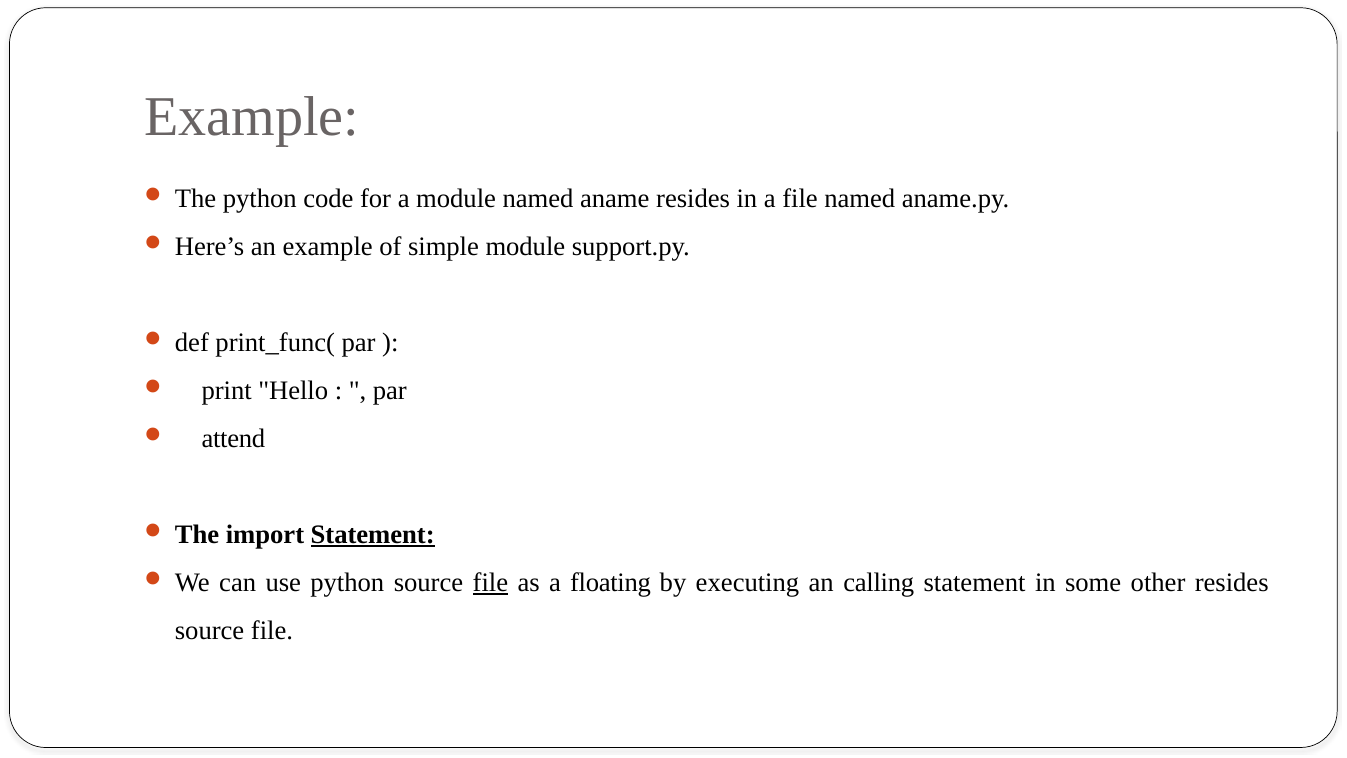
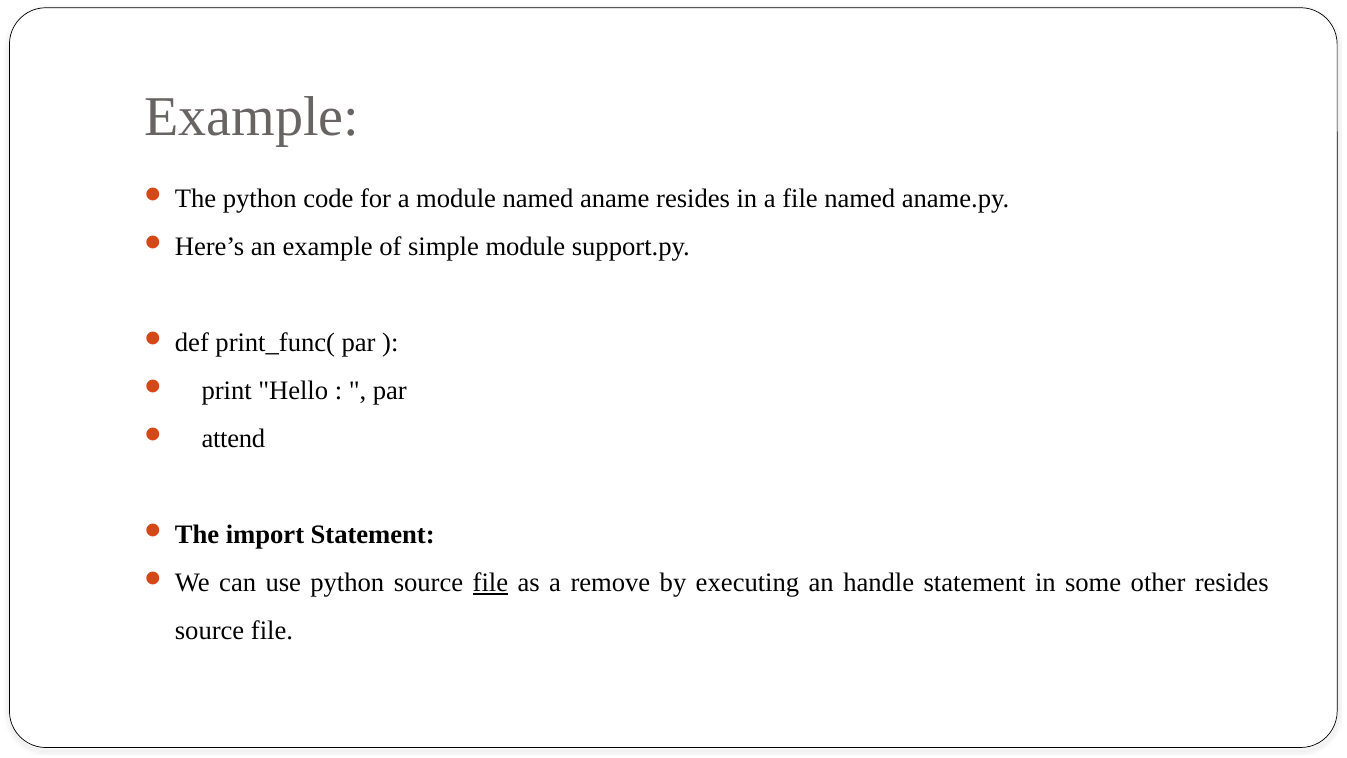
Statement underline: present -> none (373, 535)
floating: floating -> remove (610, 583)
calling: calling -> handle (879, 583)
